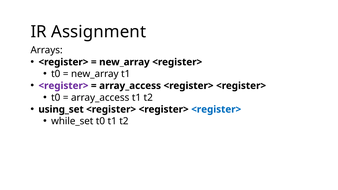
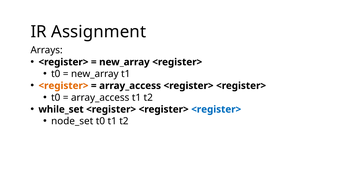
<register> colour: purple -> orange (63, 86)
using_set: using_set -> while_set (61, 109)
while_set: while_set -> node_set (72, 121)
